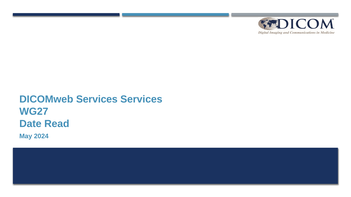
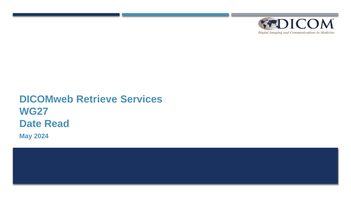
DICOMweb Services: Services -> Retrieve (97, 99)
